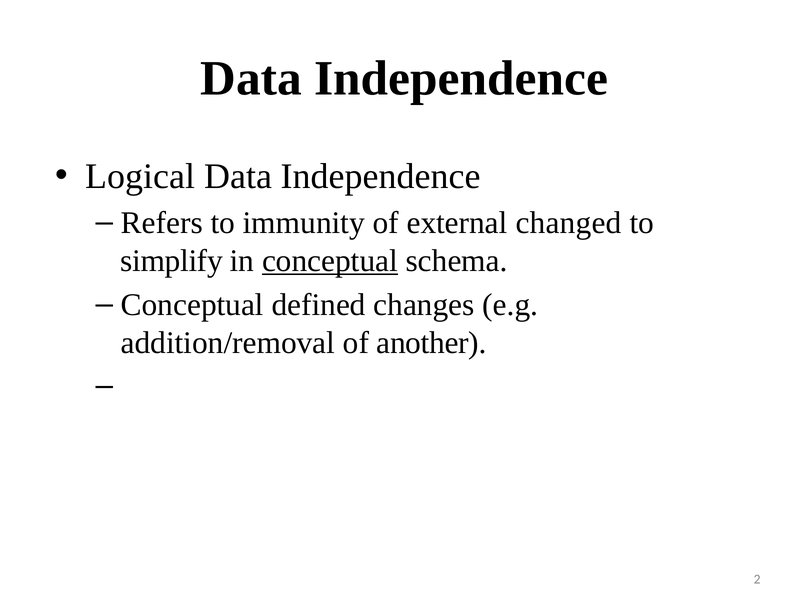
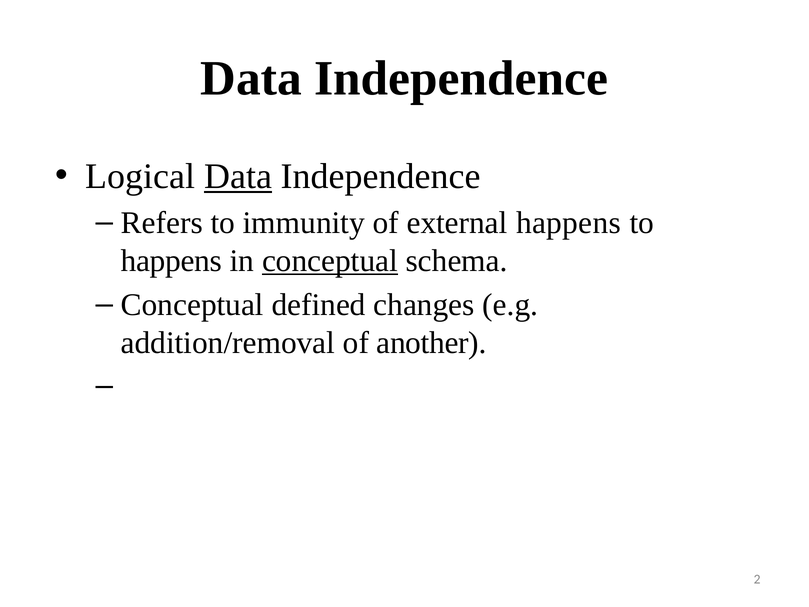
Data underline: none -> present (238, 176)
external changed: changed -> happens (568, 223)
simplify: simplify -> happens (172, 261)
